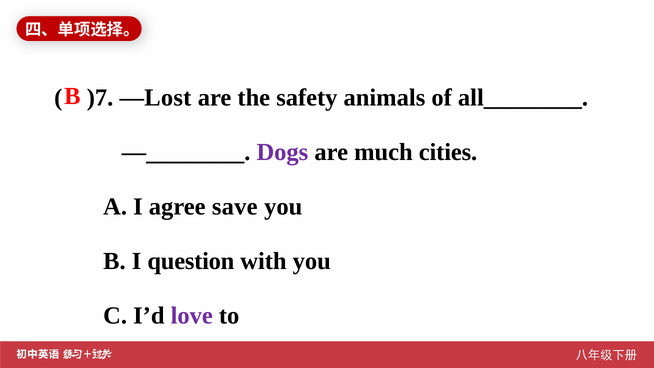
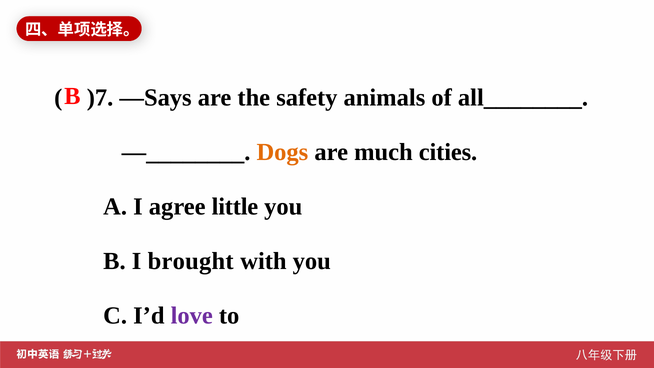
—Lost: —Lost -> —Says (156, 98)
Dogs colour: purple -> orange (282, 152)
save: save -> little (235, 207)
question: question -> brought (191, 261)
